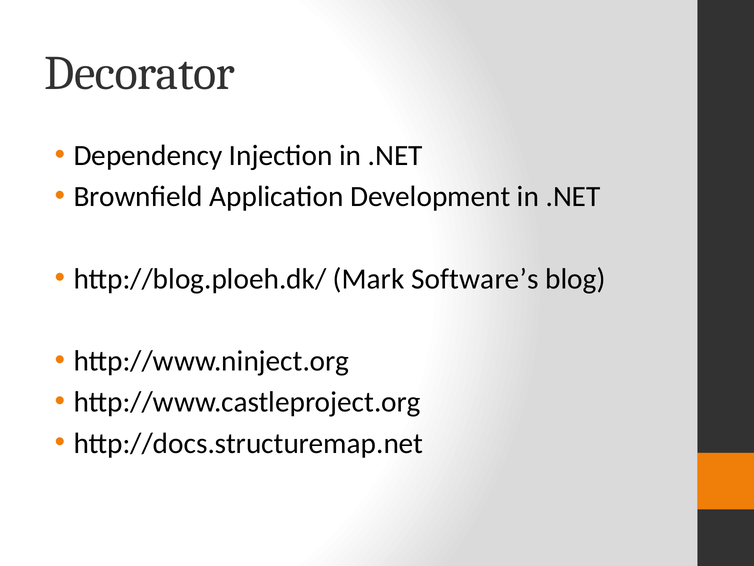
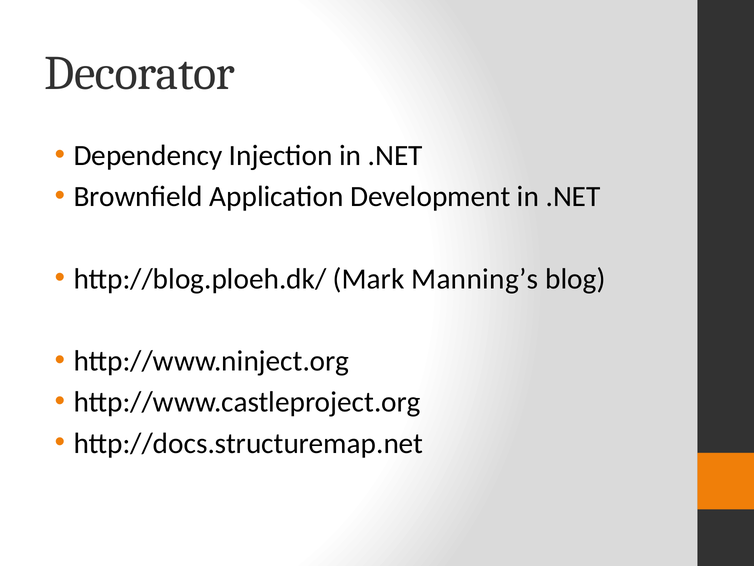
Software’s: Software’s -> Manning’s (475, 279)
